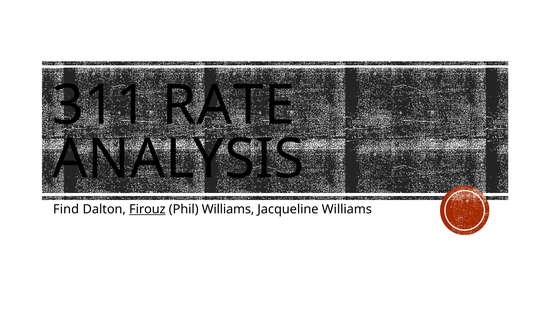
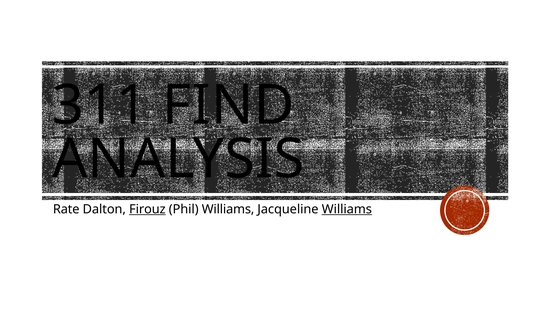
RATE: RATE -> FIND (228, 106)
Find: Find -> Rate (66, 209)
Williams underline: none -> present (347, 209)
